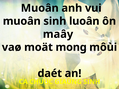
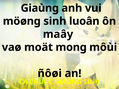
Muoân: Muoân -> Giaùng (40, 8)
muoân: muoân -> möøng (22, 21)
daét: daét -> ñôøi (50, 74)
